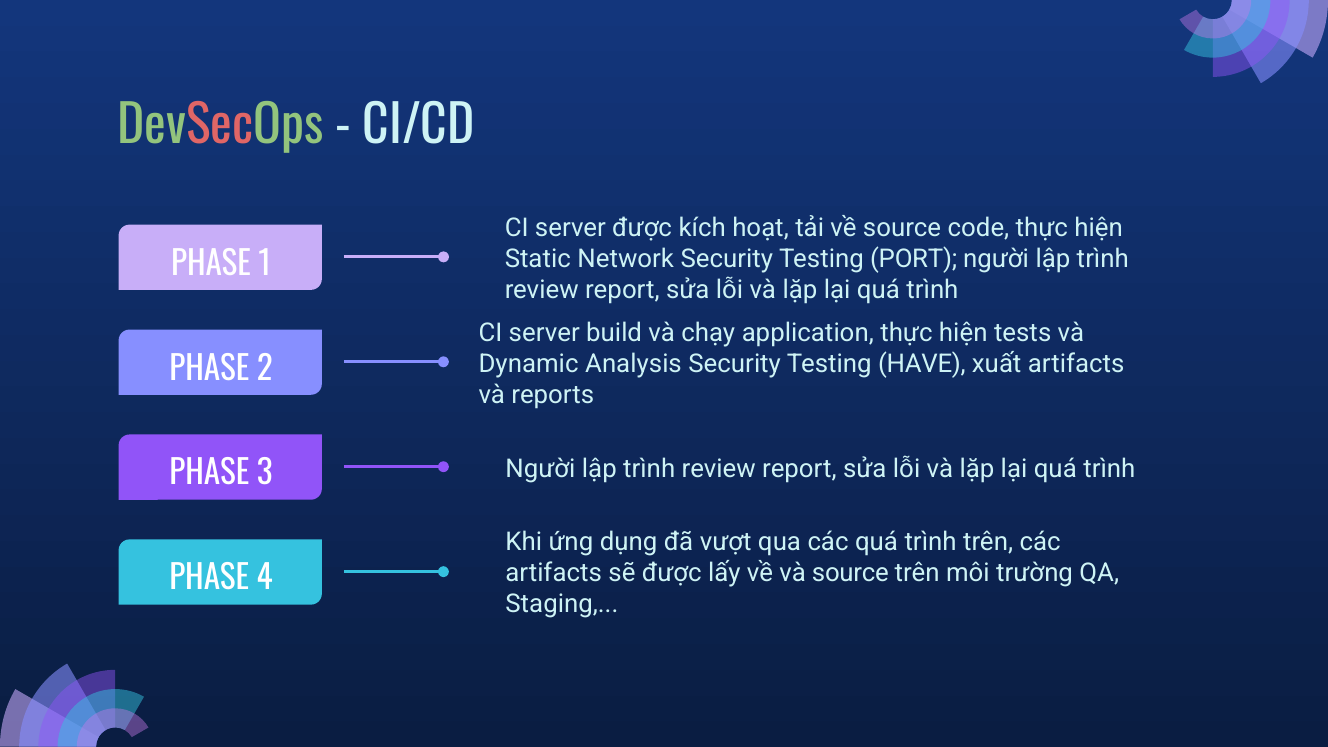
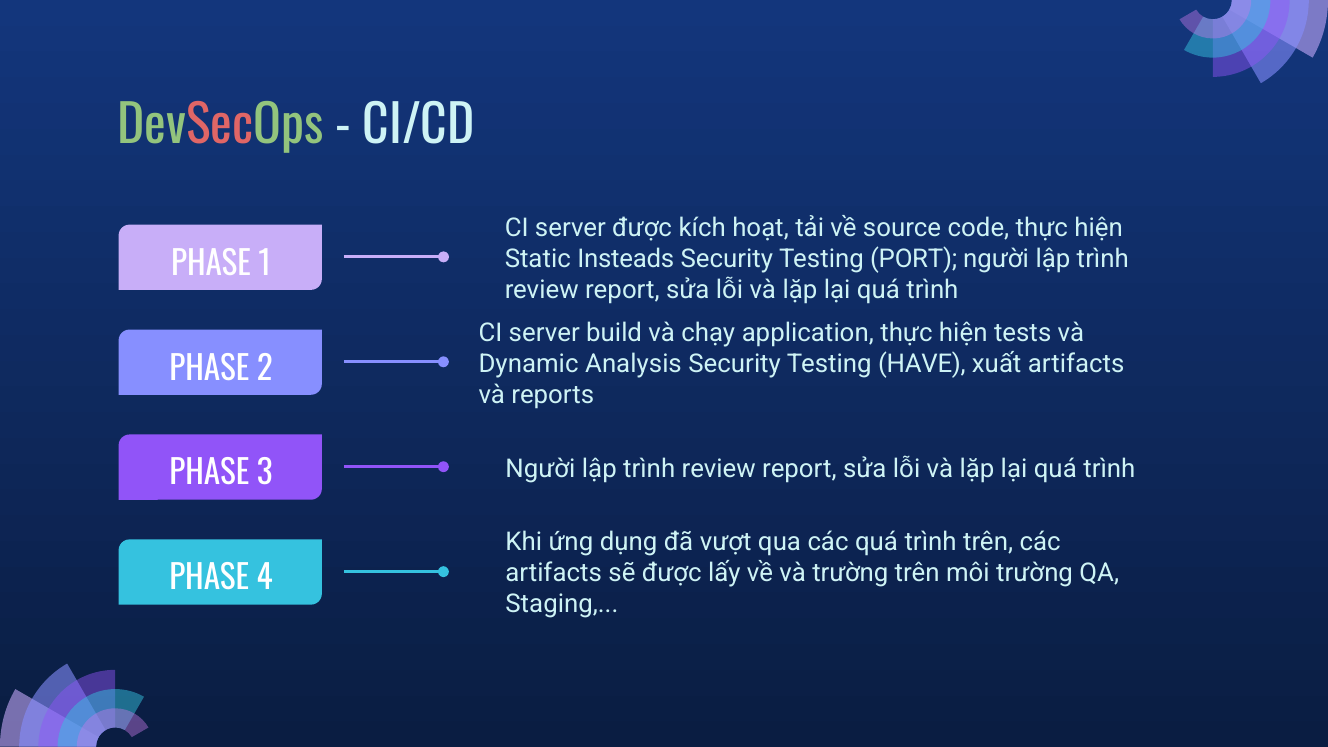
Network: Network -> Insteads (626, 259)
và source: source -> trường (850, 573)
